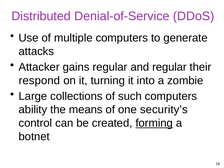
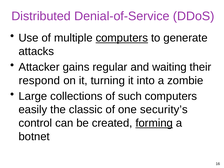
computers underline: none -> present (122, 38)
and regular: regular -> waiting (169, 67)
ability: ability -> easily (33, 110)
means: means -> classic (86, 110)
